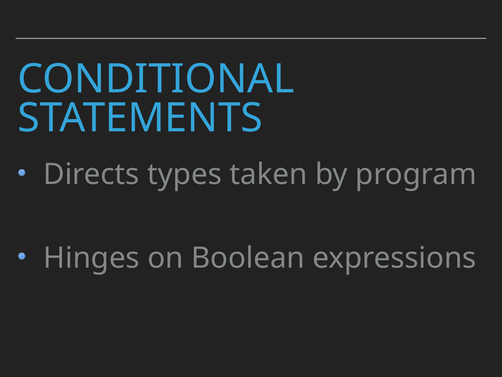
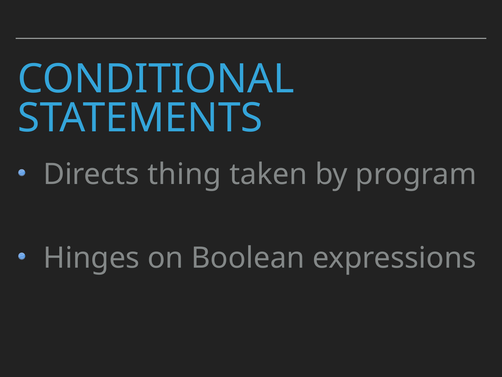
types: types -> thing (184, 174)
